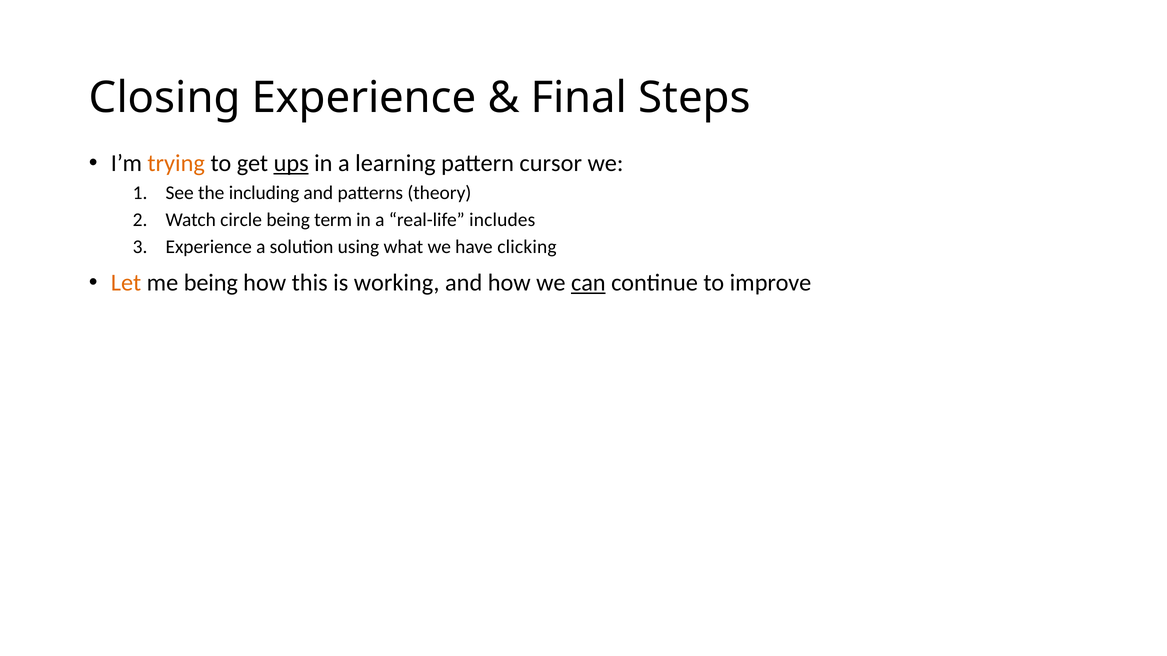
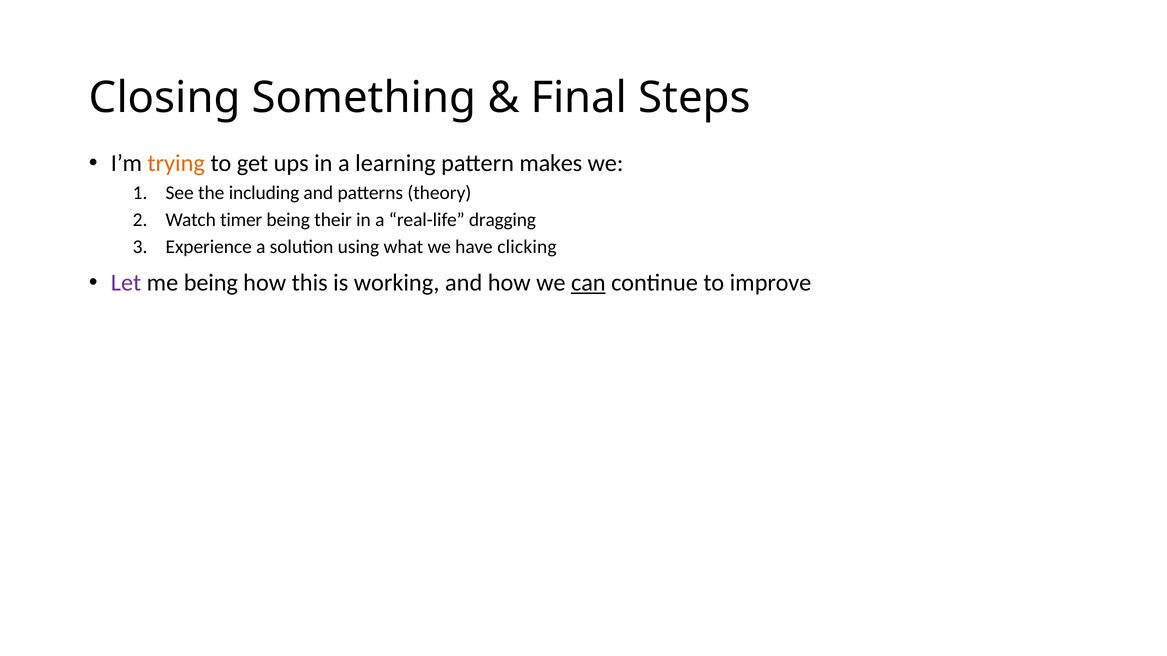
Closing Experience: Experience -> Something (364, 98)
ups underline: present -> none (291, 163)
cursor: cursor -> makes (551, 163)
circle: circle -> timer (241, 220)
term: term -> their (333, 220)
includes: includes -> dragging (502, 220)
Let colour: orange -> purple (126, 283)
